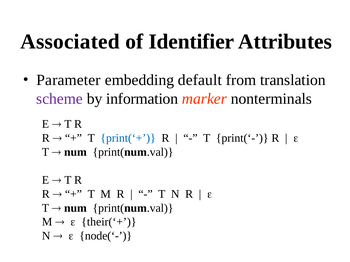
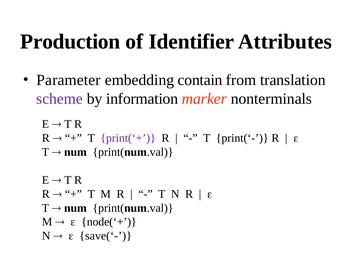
Associated: Associated -> Production (70, 42)
default: default -> contain (200, 80)
print(‘+ colour: blue -> purple (128, 138)
their(‘+: their(‘+ -> node(‘+ (109, 222)
node(‘-: node(‘- -> save(‘- (106, 236)
